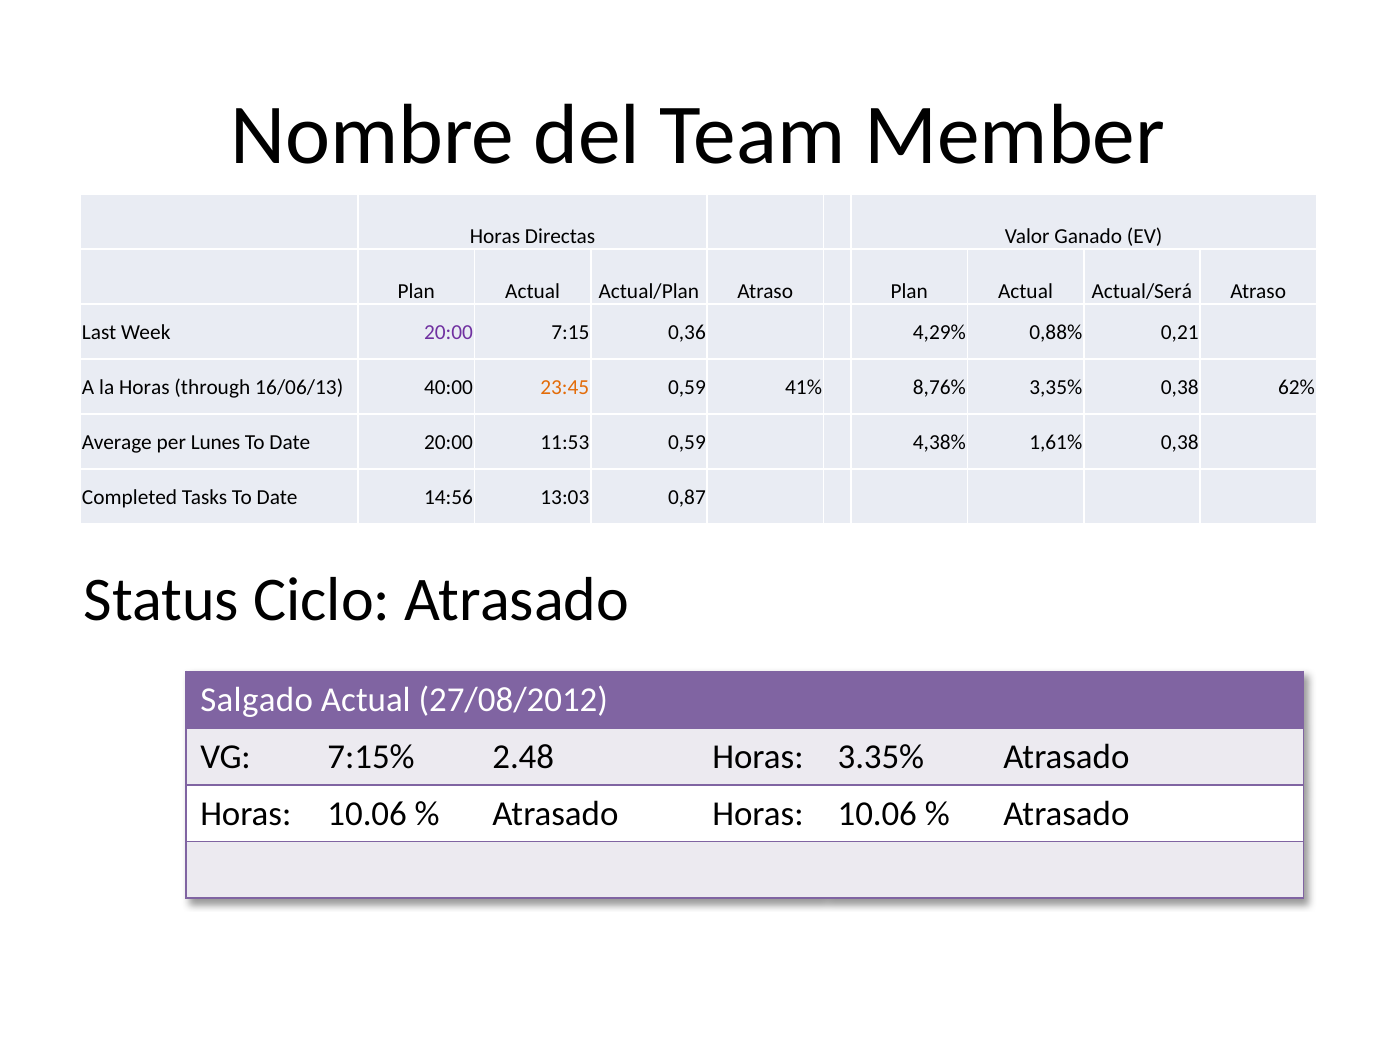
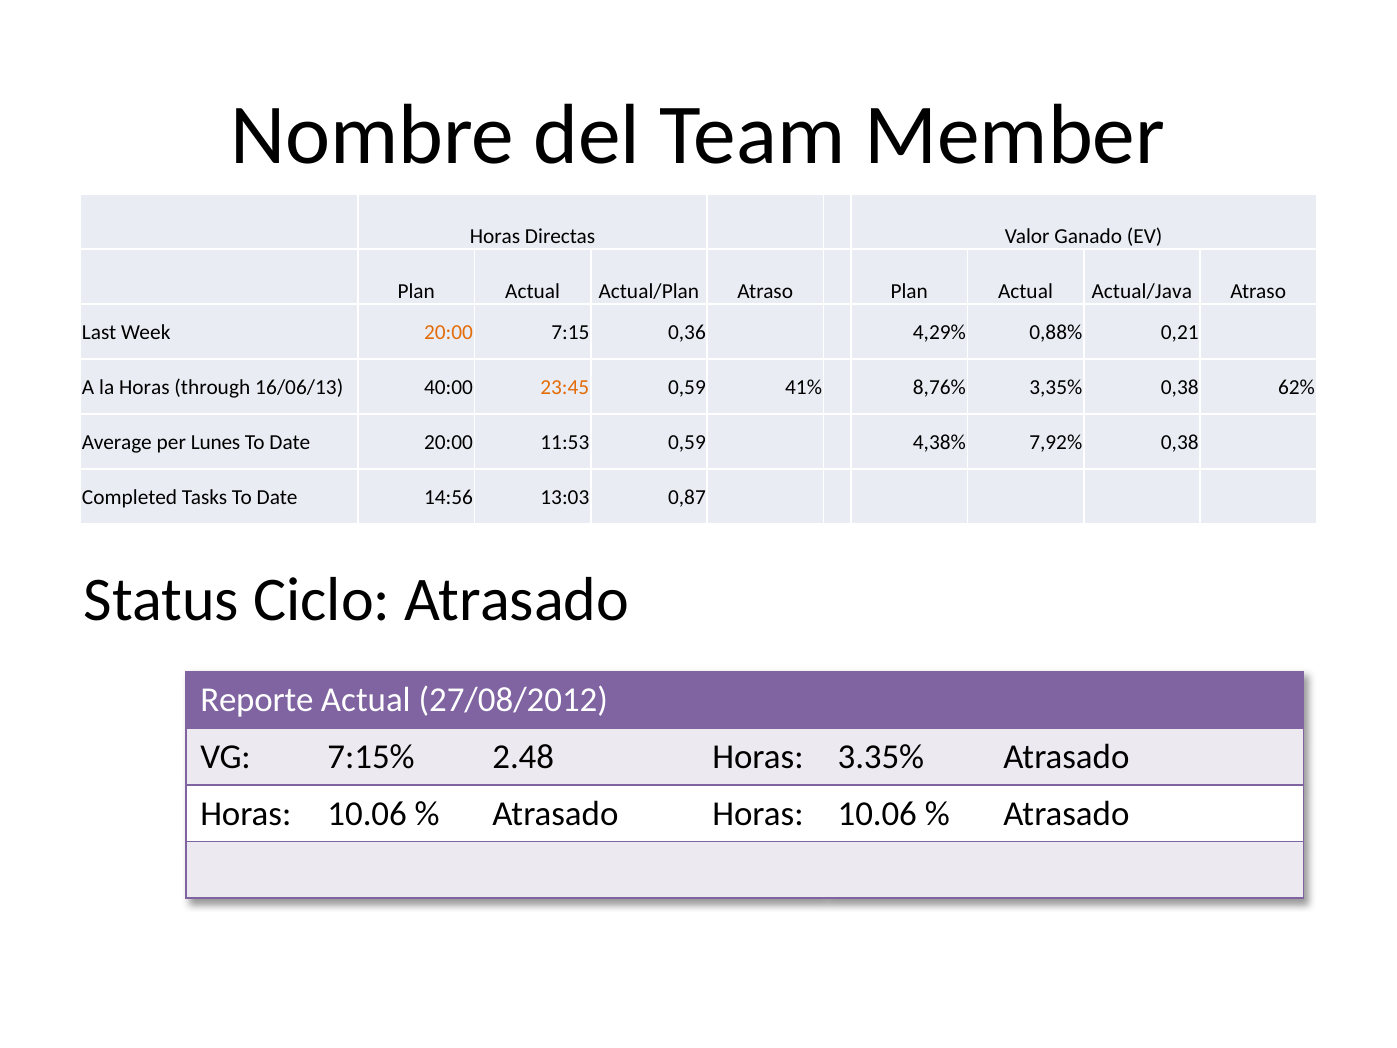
Actual/Será: Actual/Será -> Actual/Java (1142, 291)
20:00 colour: purple -> orange (449, 332)
1,61%: 1,61% -> 7,92% (1056, 442)
Salgado: Salgado -> Reporte (257, 700)
